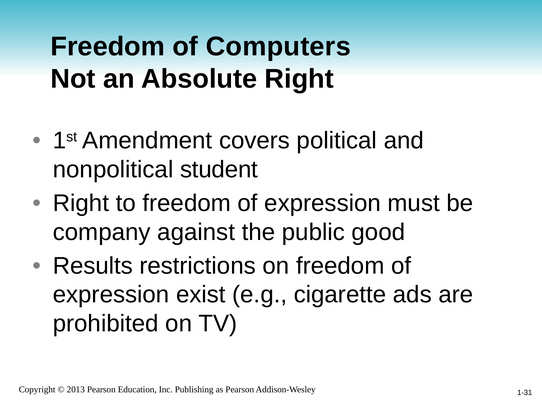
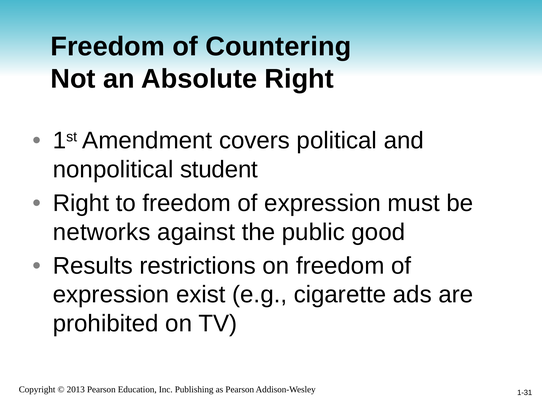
Computers: Computers -> Countering (278, 47)
company: company -> networks (102, 232)
